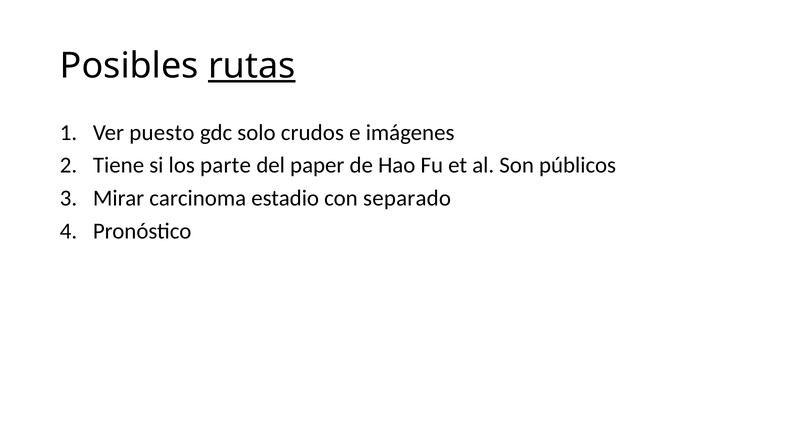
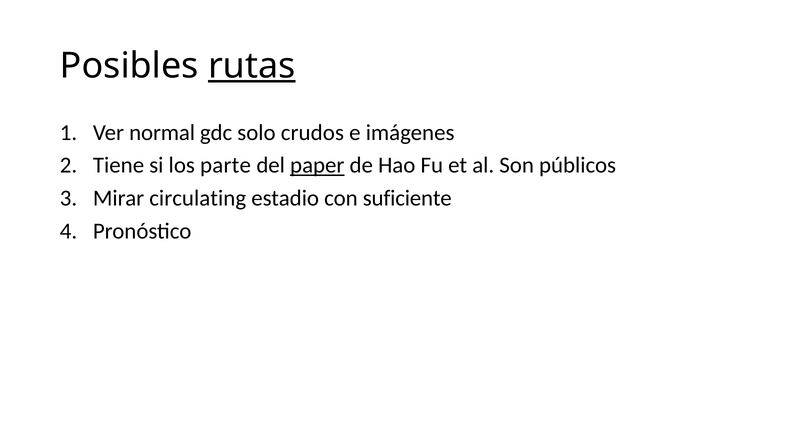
puesto: puesto -> normal (162, 133)
paper underline: none -> present (317, 166)
carcinoma: carcinoma -> circulating (198, 198)
separado: separado -> suficiente (407, 198)
